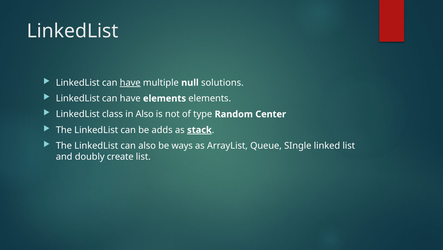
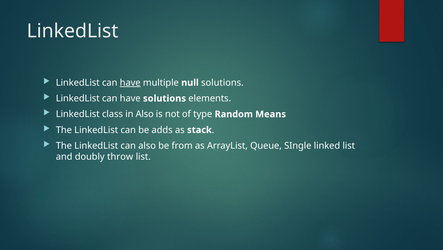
have elements: elements -> solutions (164, 98)
Center: Center -> Means (271, 114)
stack underline: present -> none (199, 130)
ways: ways -> from (182, 145)
create: create -> throw (120, 156)
